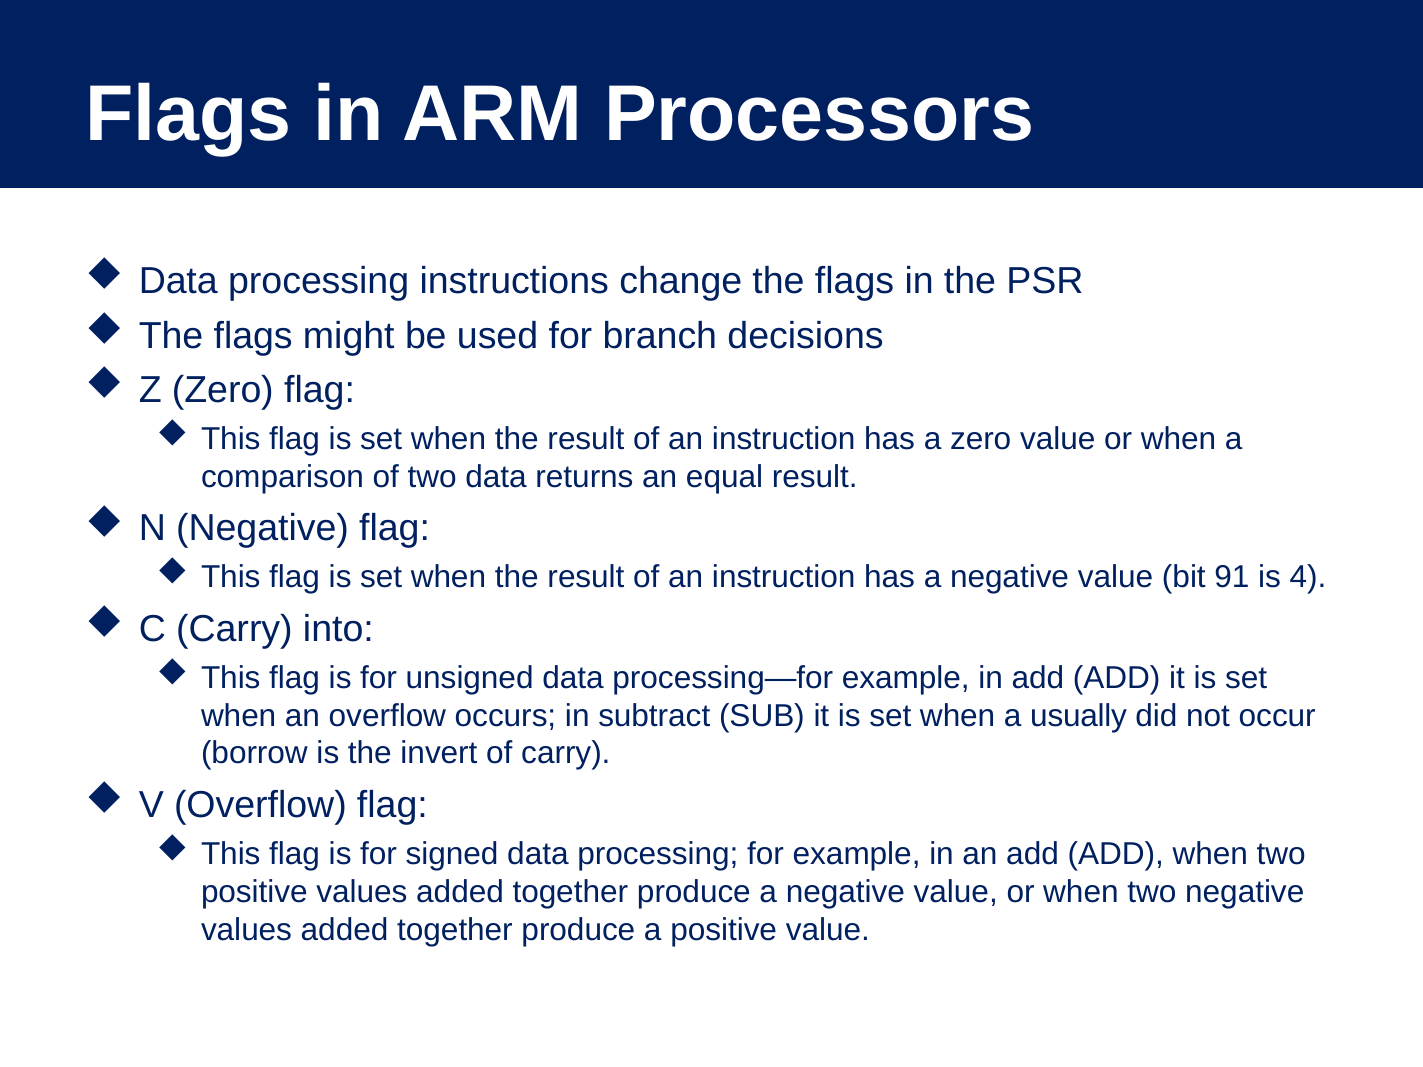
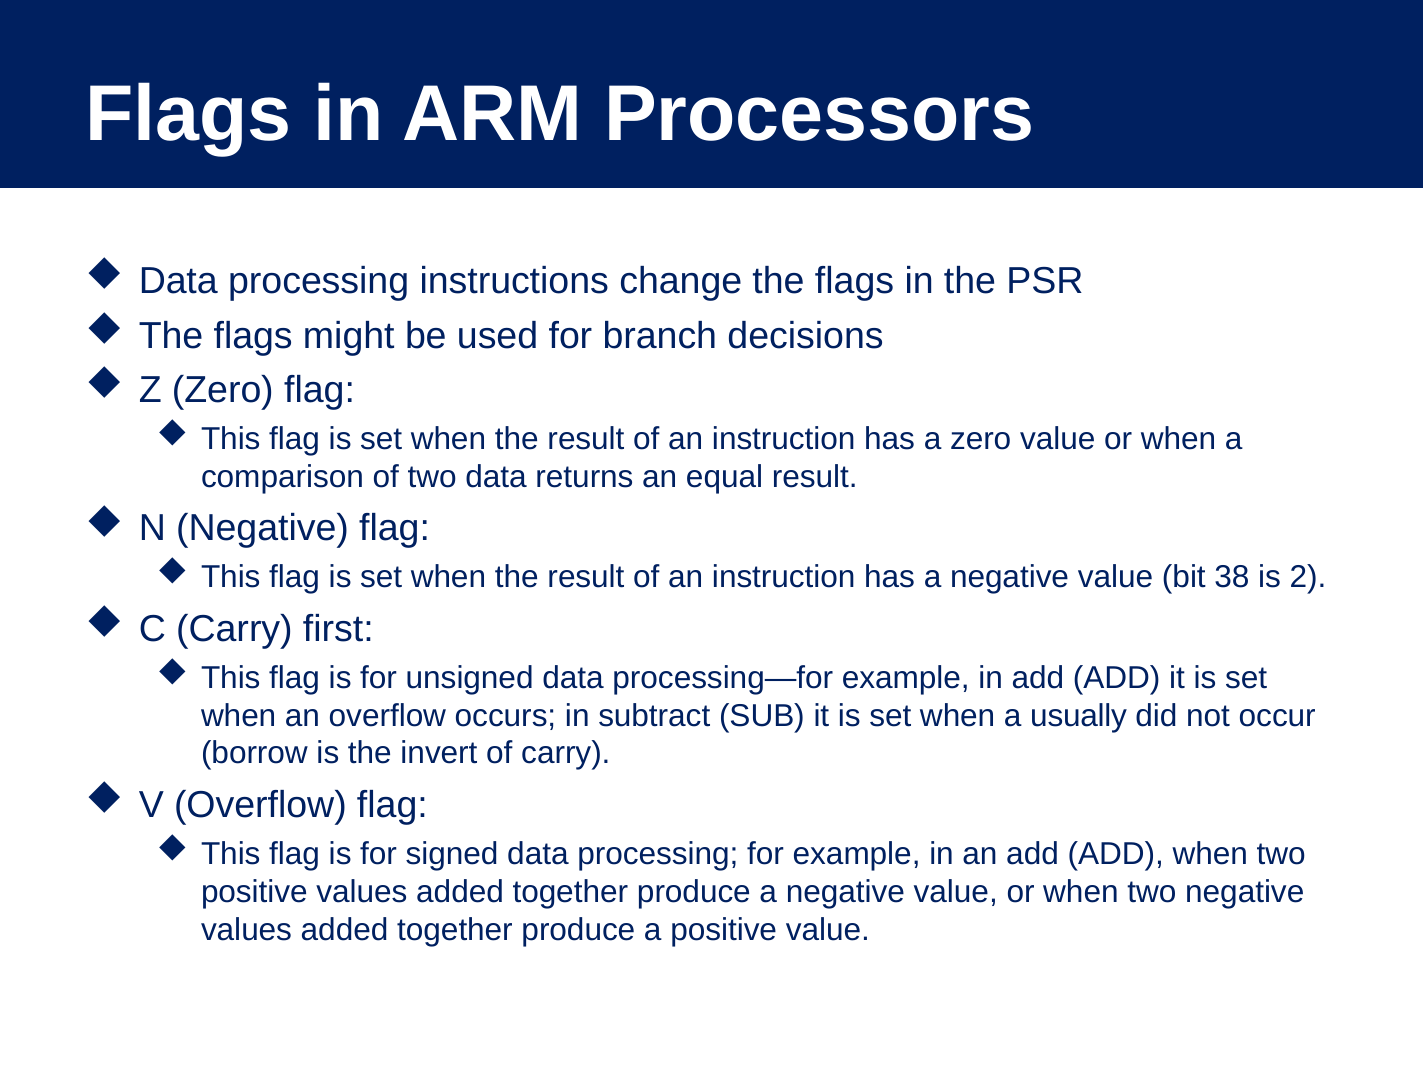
91: 91 -> 38 (1232, 578)
4: 4 -> 2 (1308, 578)
into: into -> first (338, 629)
